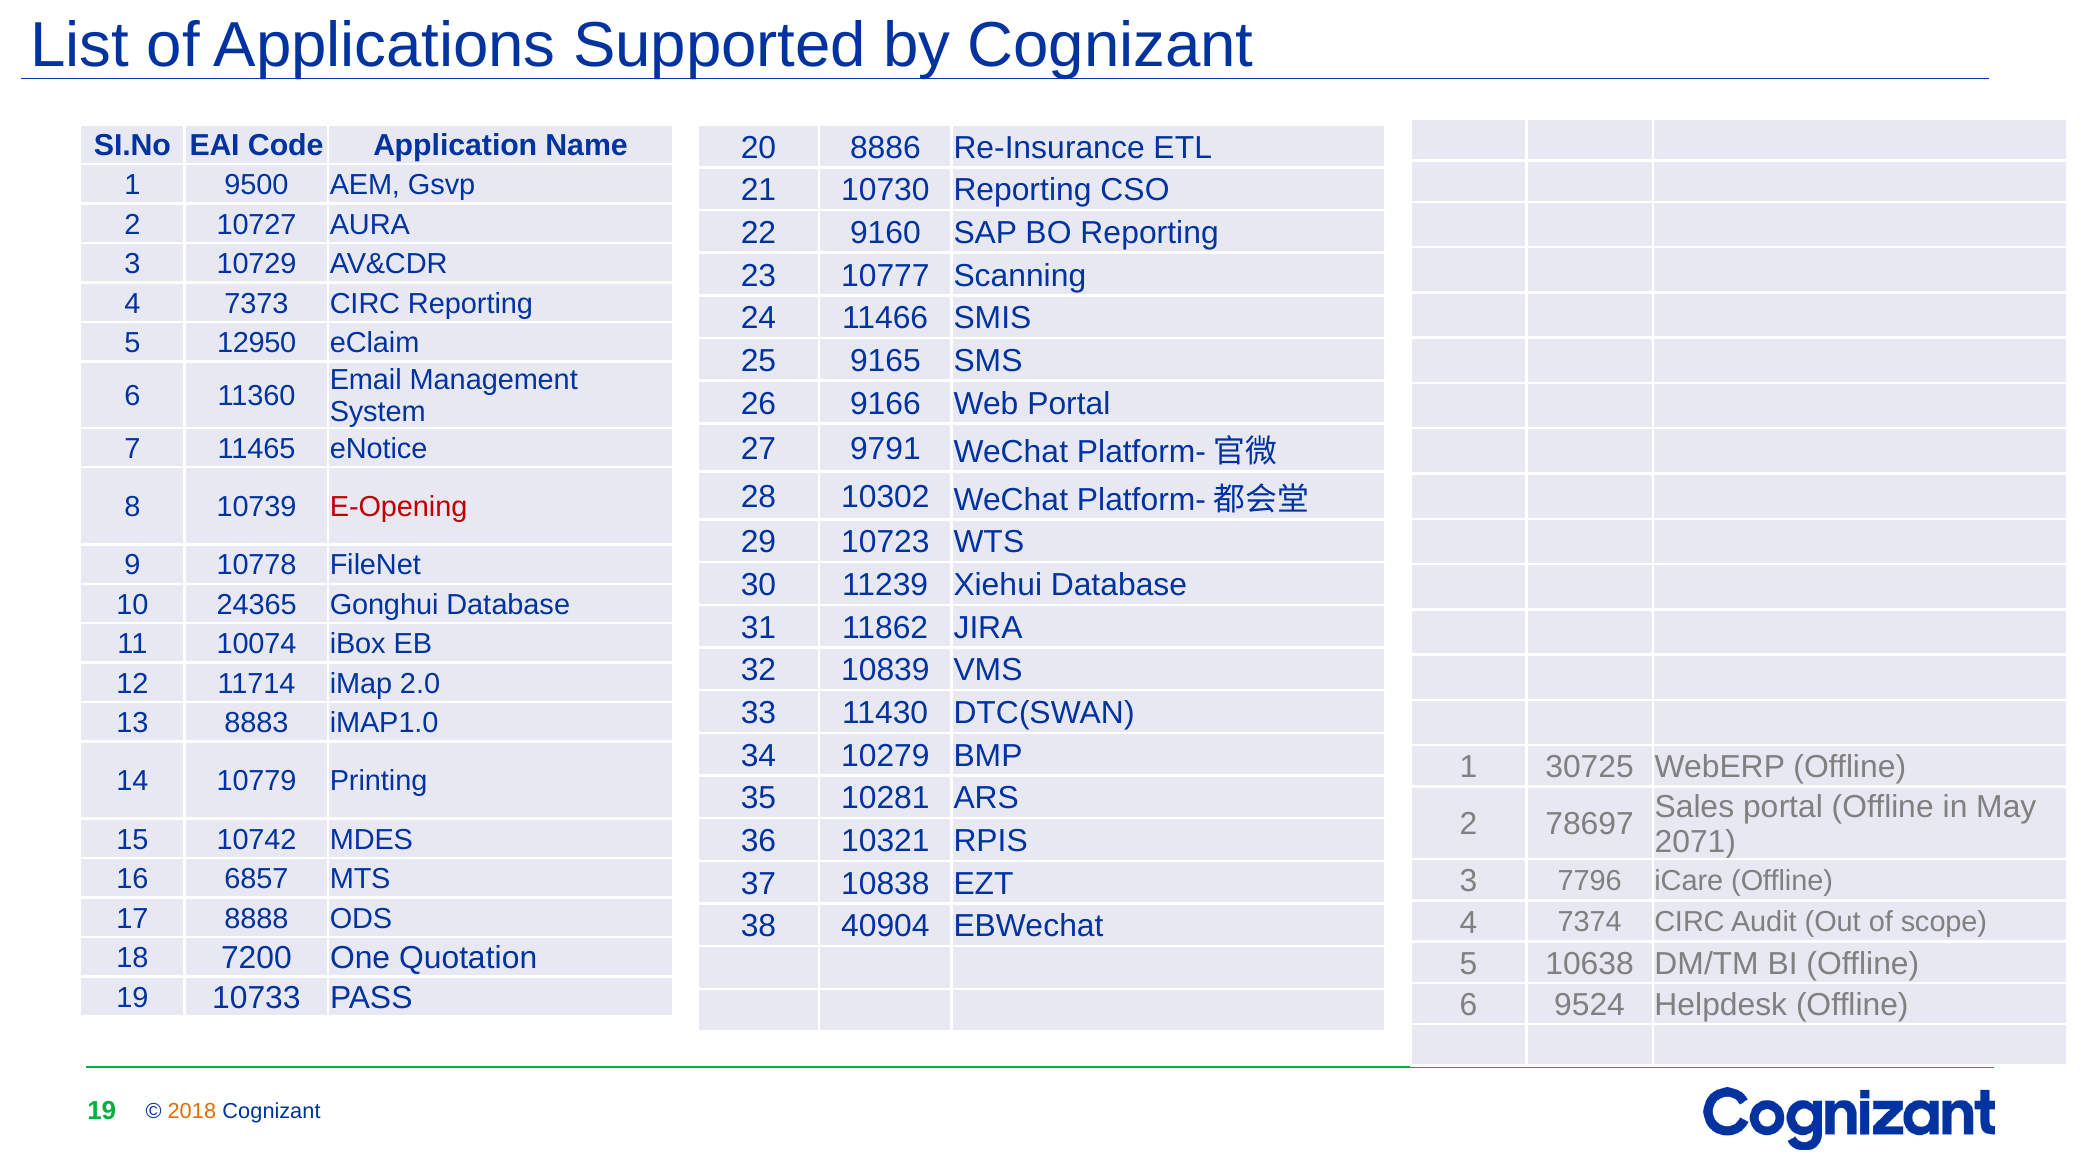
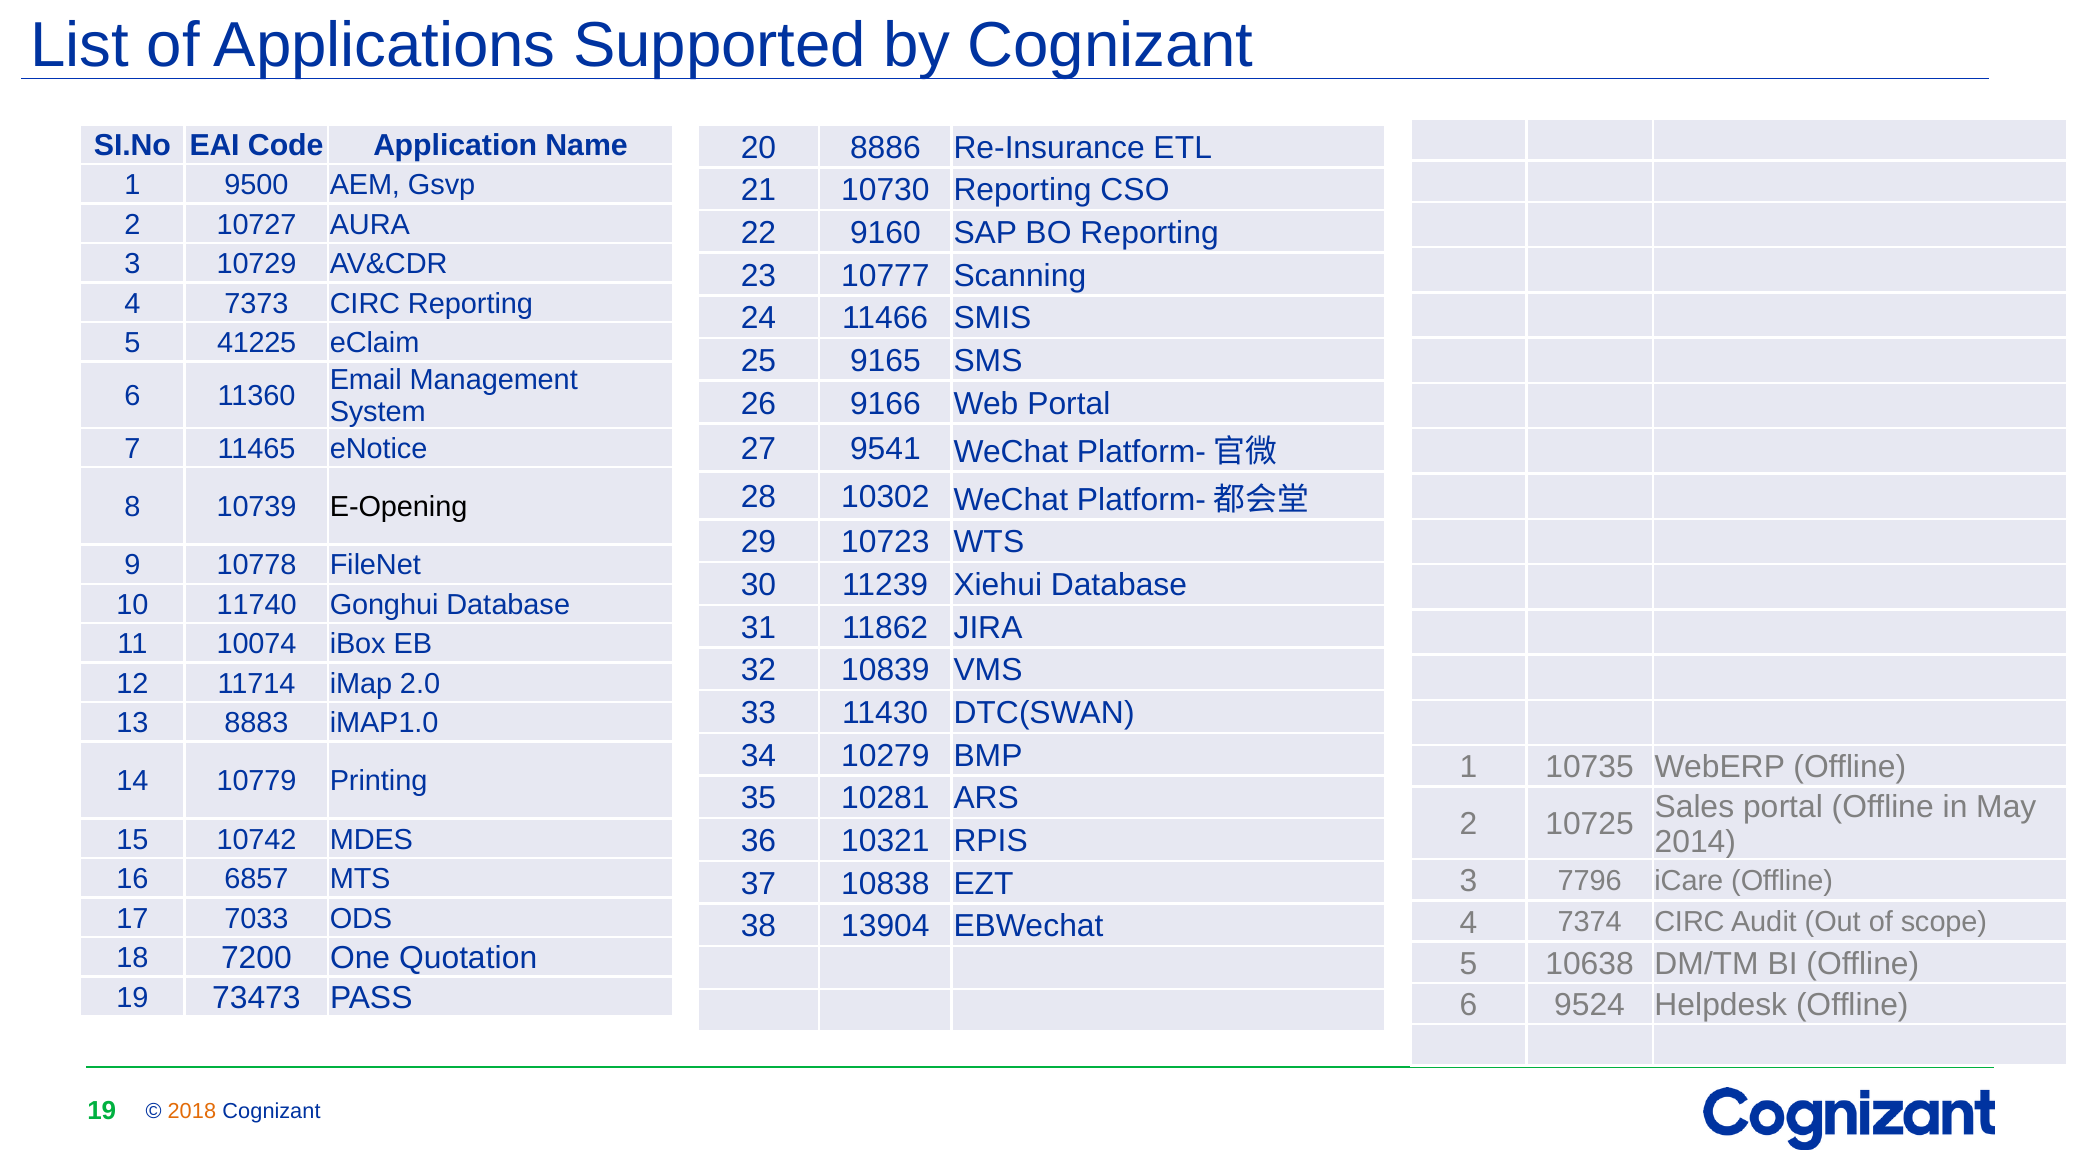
12950: 12950 -> 41225 (257, 343)
9791: 9791 -> 9541 (885, 449)
E-Opening colour: red -> black (399, 507)
24365: 24365 -> 11740 (257, 605)
30725: 30725 -> 10735 (1590, 768)
78697: 78697 -> 10725 (1590, 825)
2071: 2071 -> 2014 (1695, 842)
8888: 8888 -> 7033 (257, 919)
40904: 40904 -> 13904 (885, 927)
10733: 10733 -> 73473 (256, 998)
